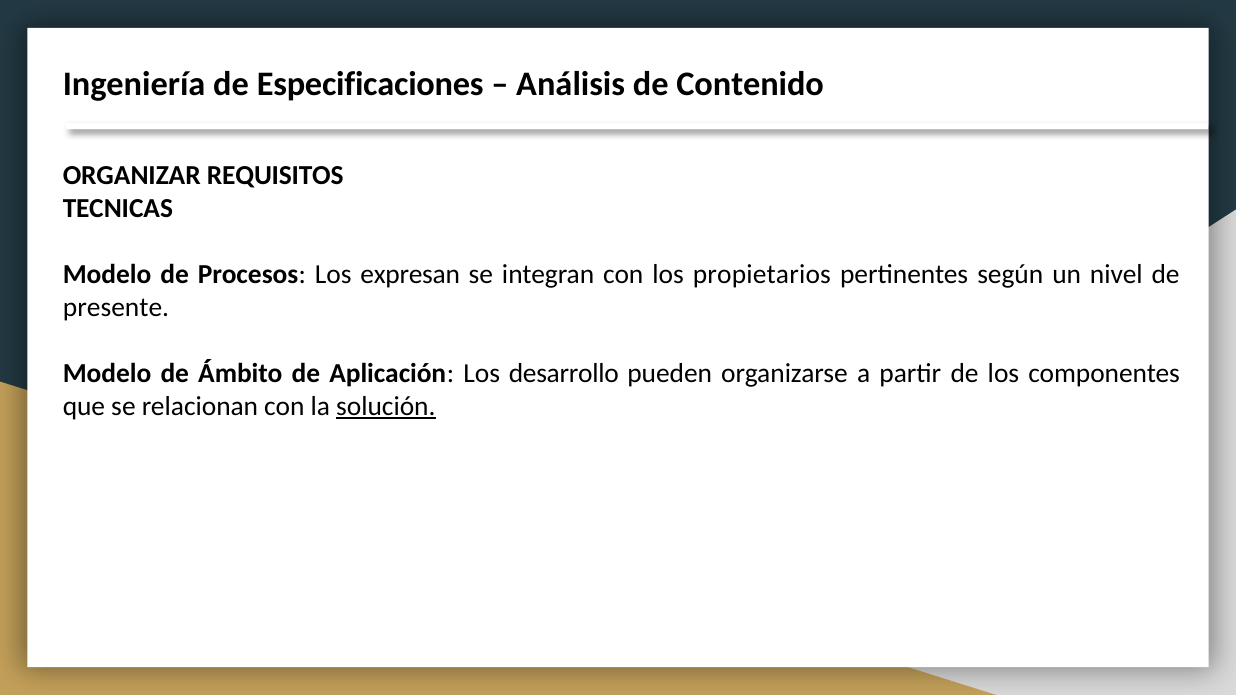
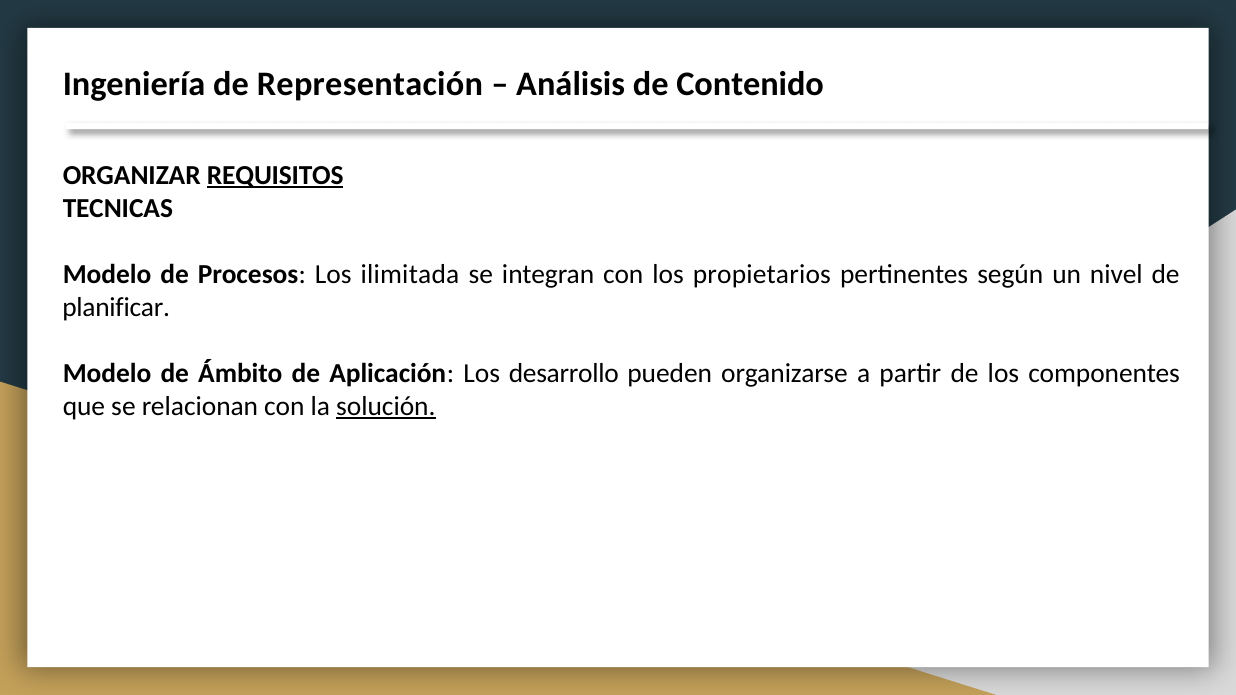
Especificaciones: Especificaciones -> Representación (370, 84)
REQUISITOS underline: none -> present (275, 176)
expresan: expresan -> ilimitada (410, 274)
presente: presente -> planificar (116, 307)
